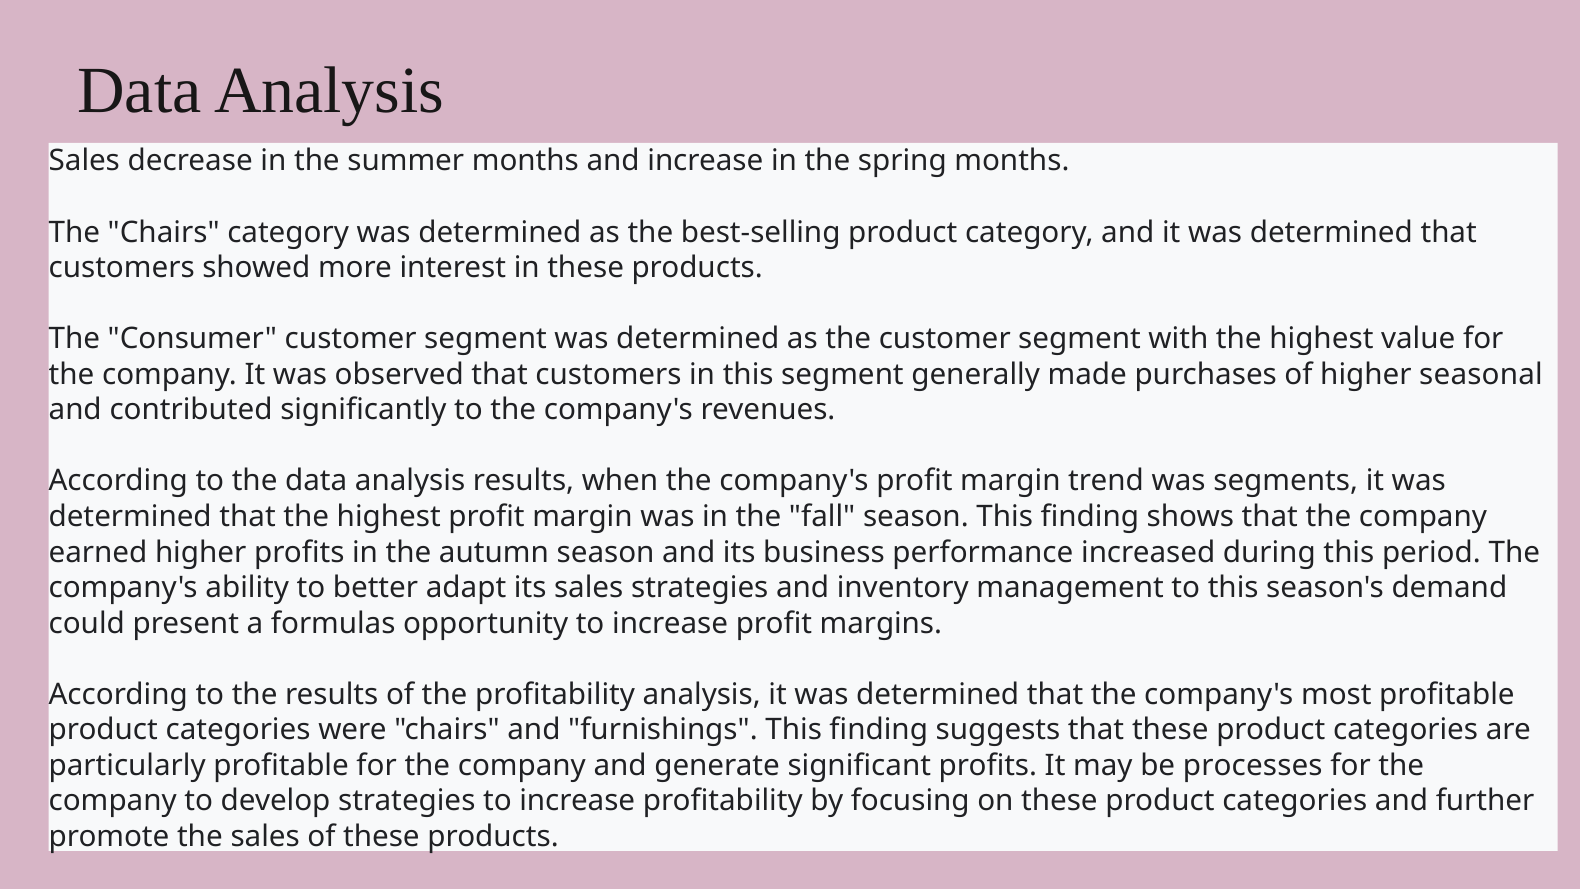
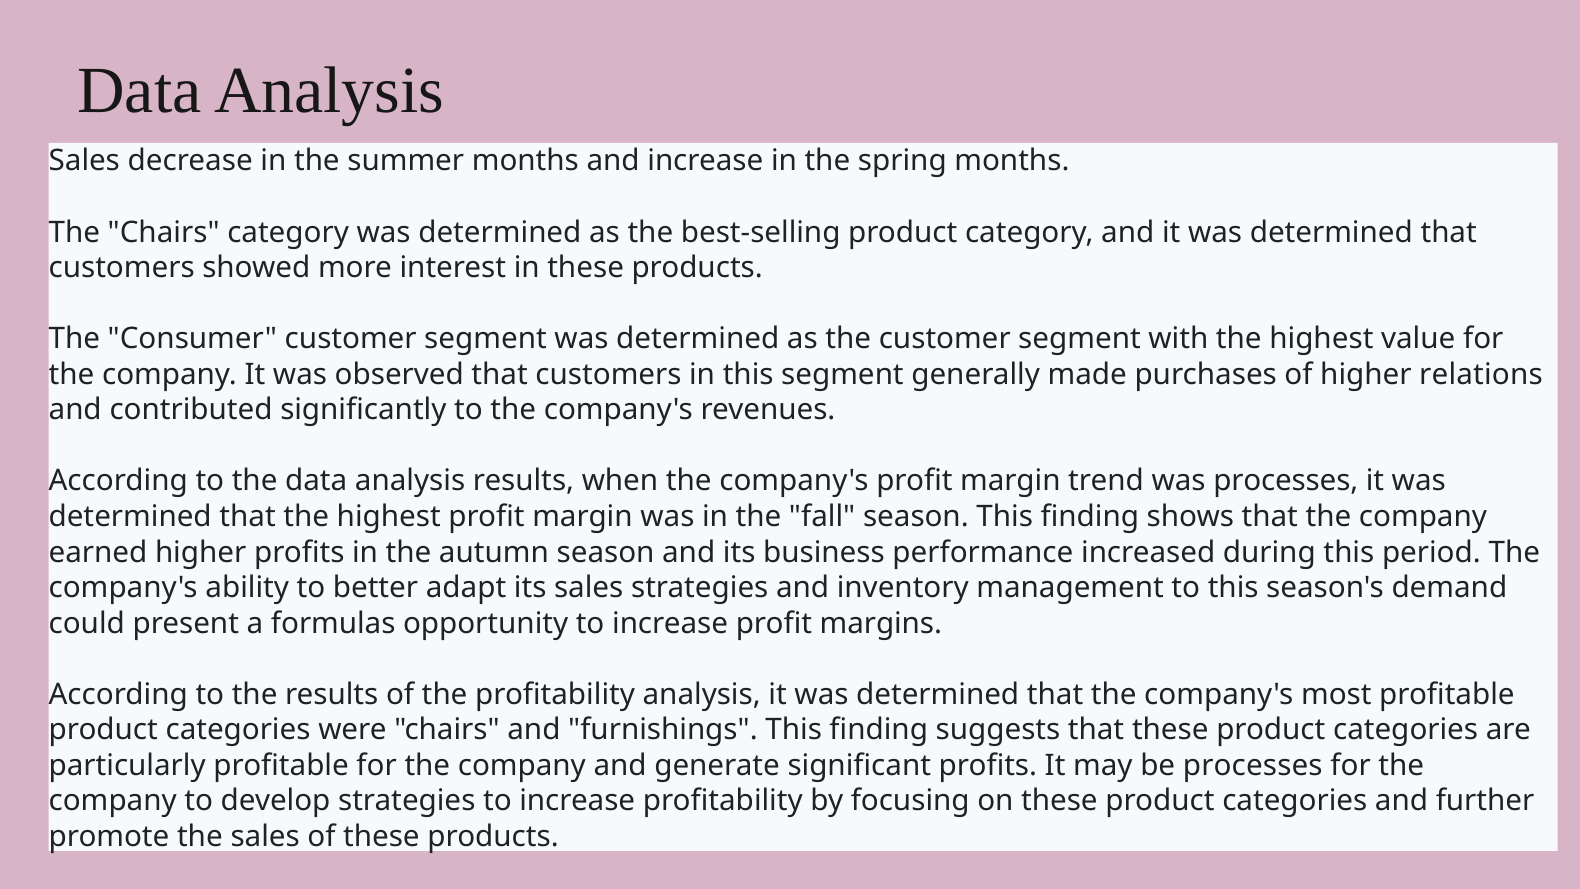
seasonal: seasonal -> relations (1481, 374)
was segments: segments -> processes (1286, 481)
